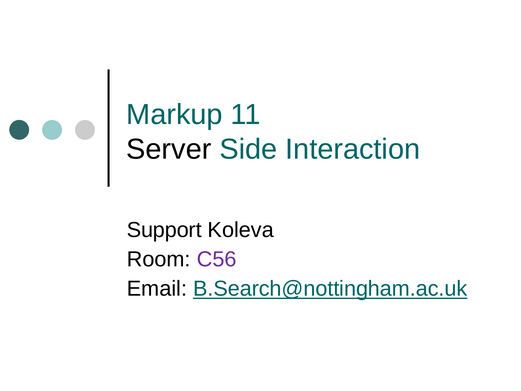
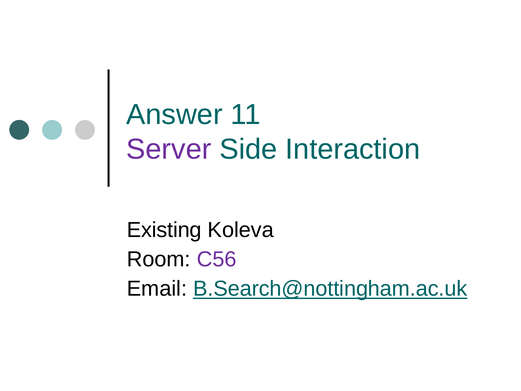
Markup: Markup -> Answer (174, 114)
Server colour: black -> purple (169, 149)
Support: Support -> Existing (164, 230)
